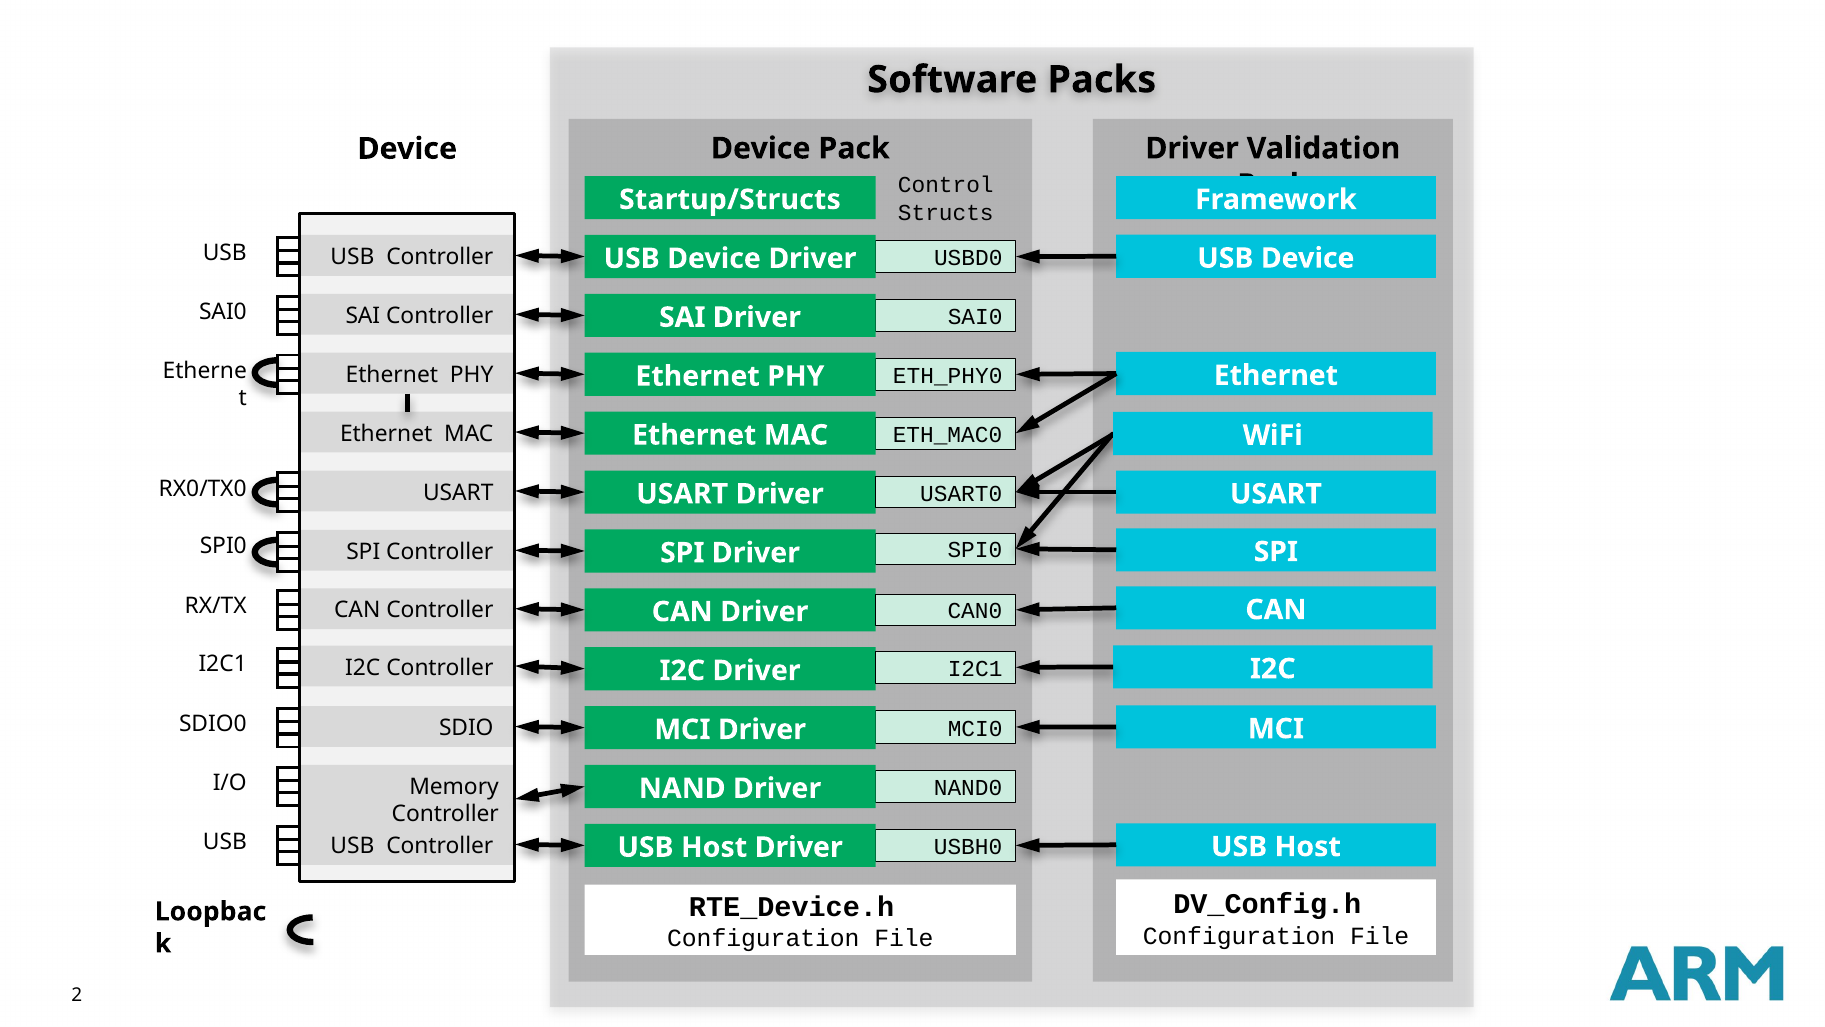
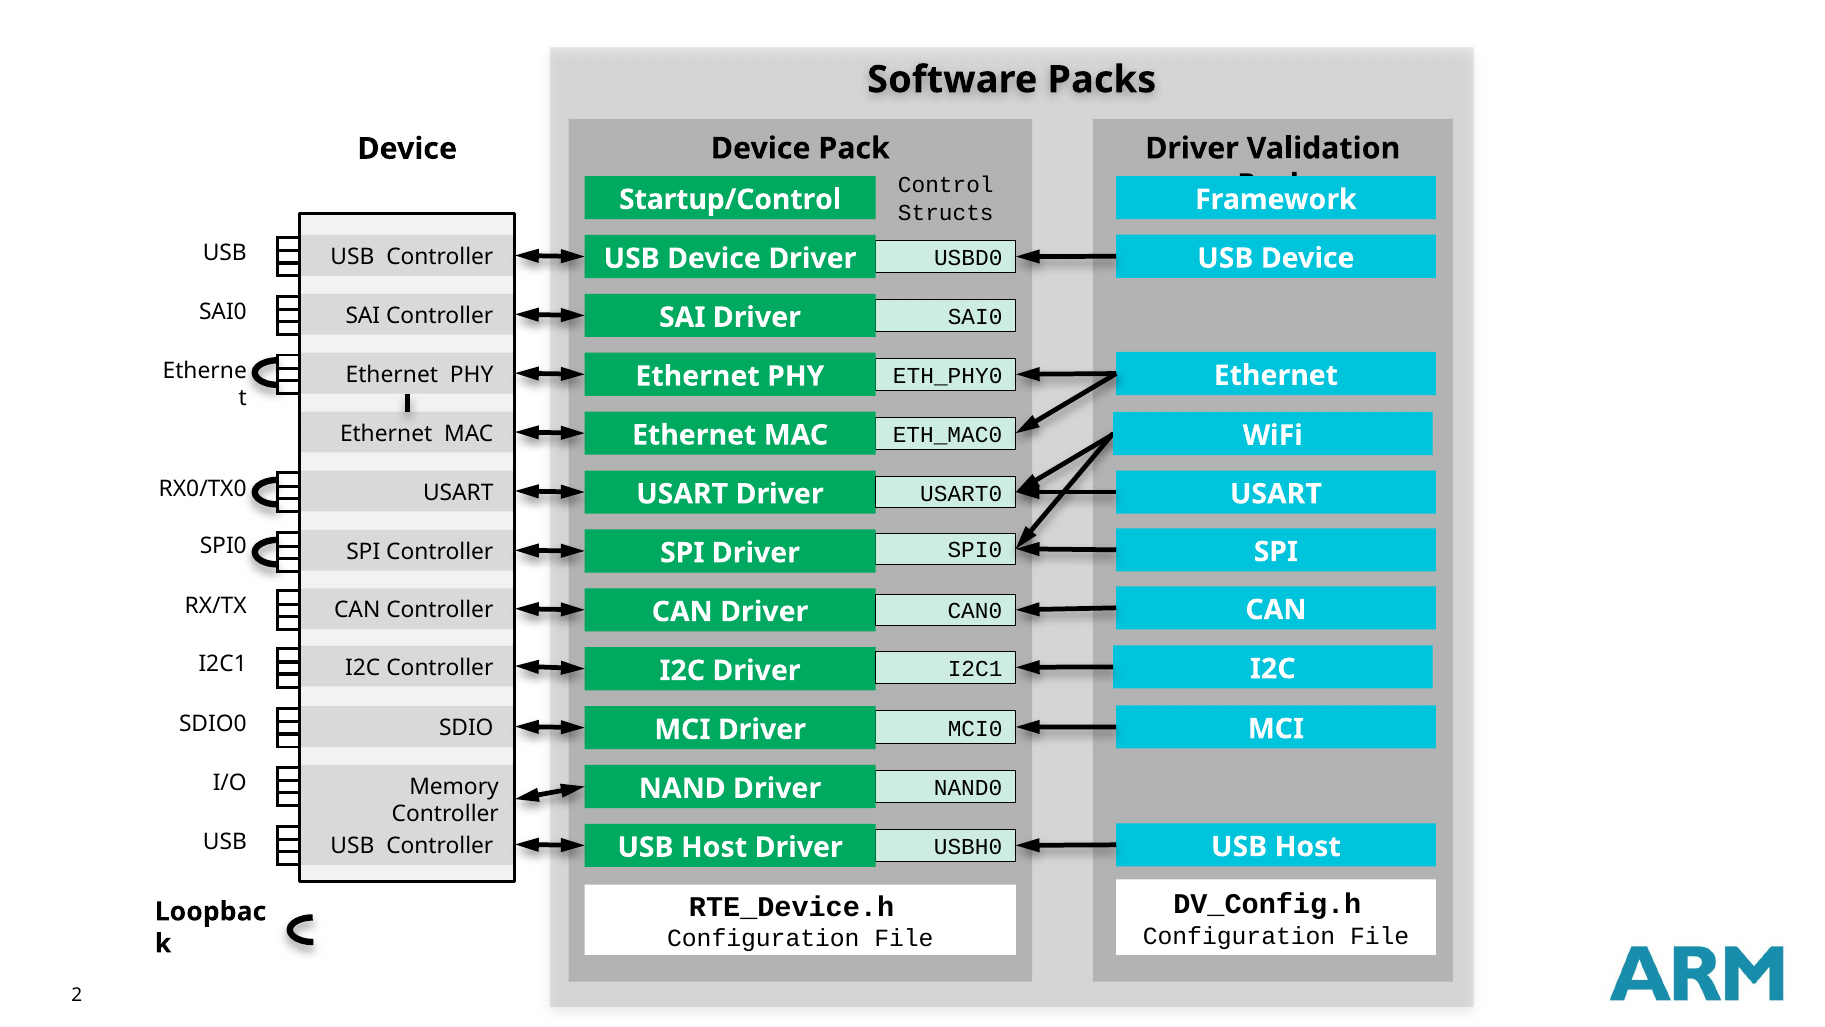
Startup/Structs: Startup/Structs -> Startup/Control (730, 200)
